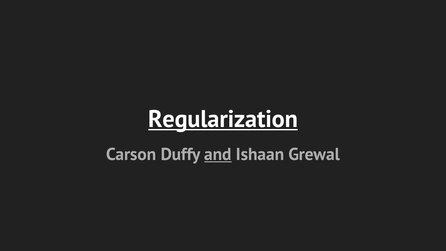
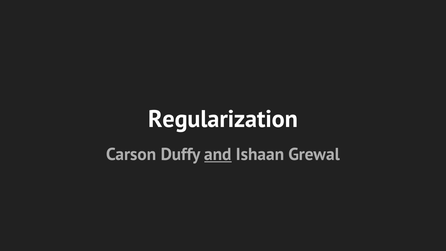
Regularization underline: present -> none (223, 119)
